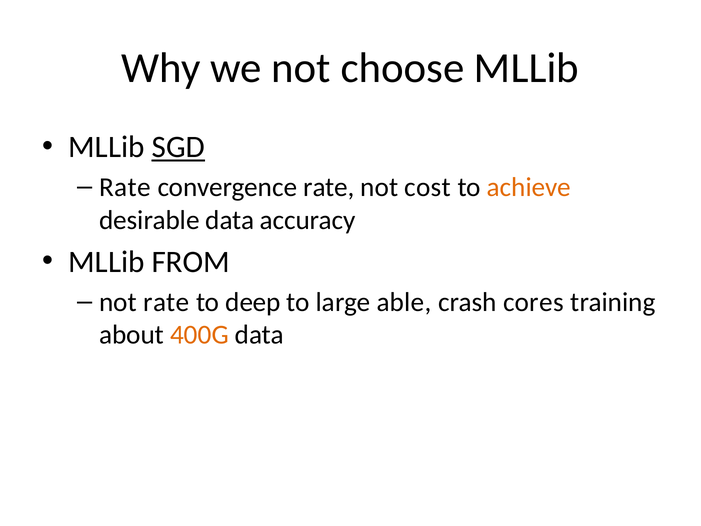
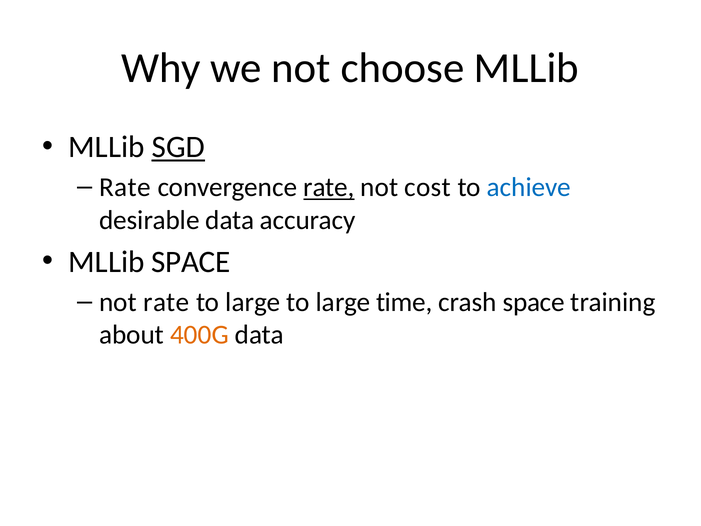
rate underline: none -> present (329, 187)
achieve colour: orange -> blue (529, 187)
MLLib FROM: FROM -> SPACE (191, 262)
deep: deep -> large (253, 302)
able: able -> time (404, 302)
crash cores: cores -> space (534, 302)
